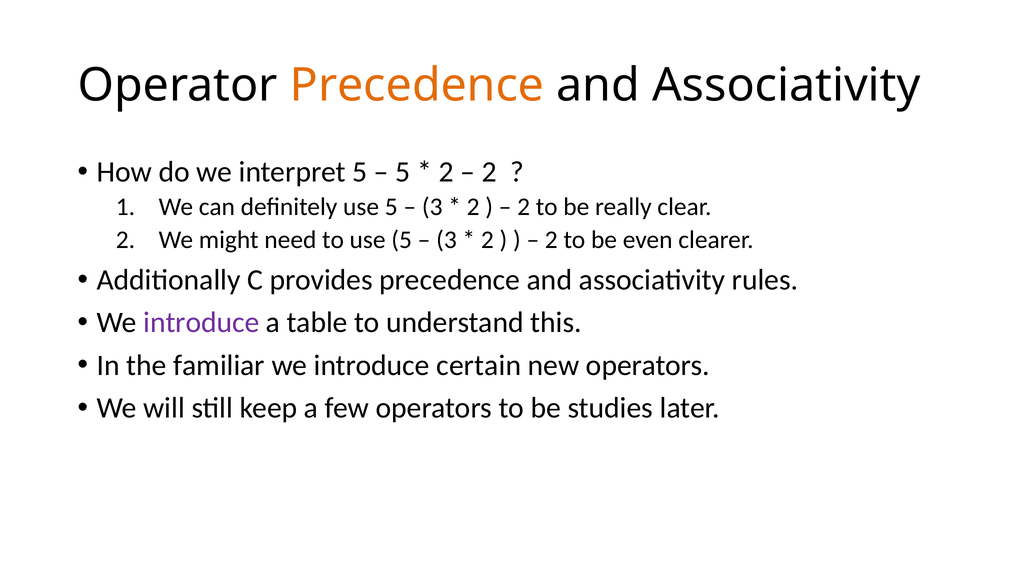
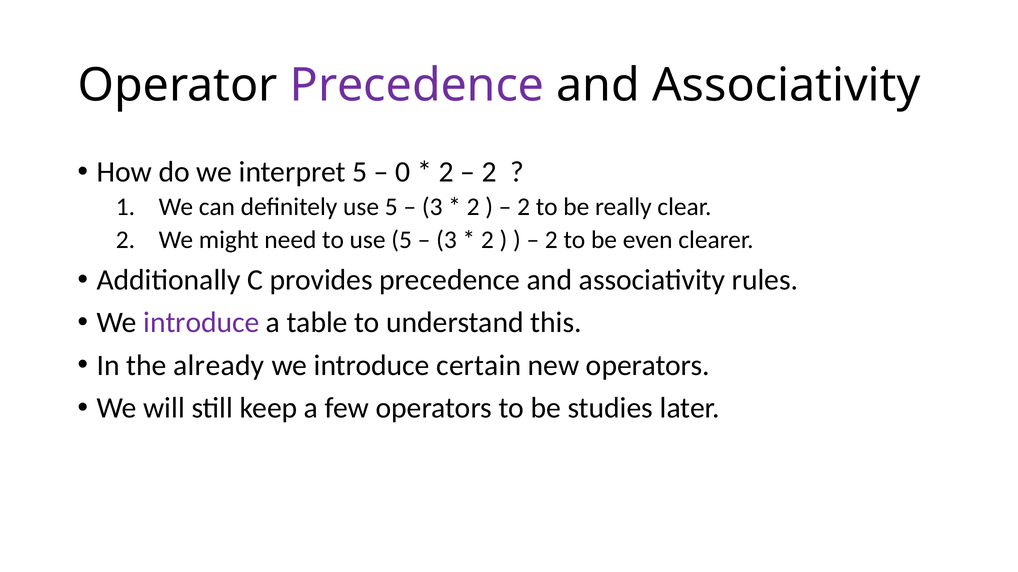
Precedence colour: orange -> purple (417, 86)
5: 5 -> 0 (403, 172)
familiar: familiar -> already (219, 366)
